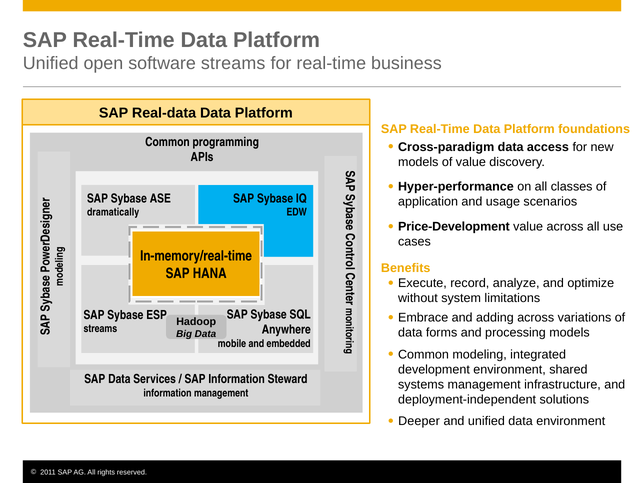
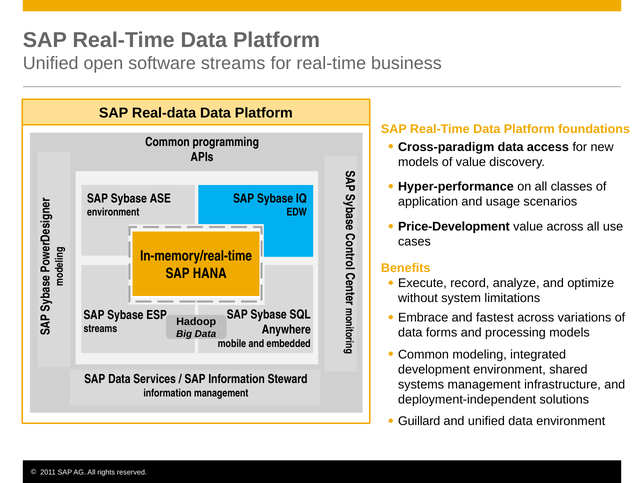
dramatically: dramatically -> environment (113, 212)
adding: adding -> fastest (495, 318)
Deeper: Deeper -> Guillard (419, 421)
